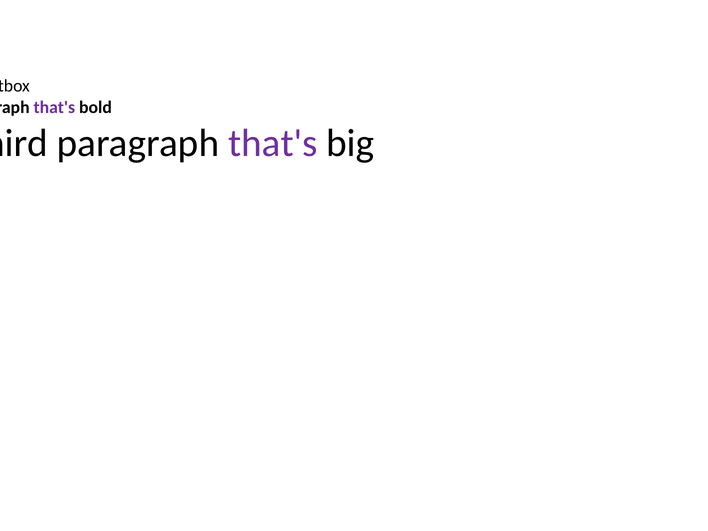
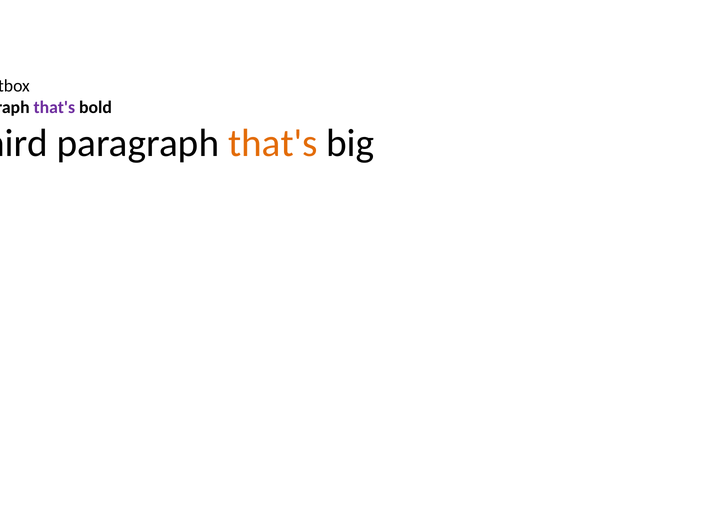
that's colour: purple -> orange (273, 143)
